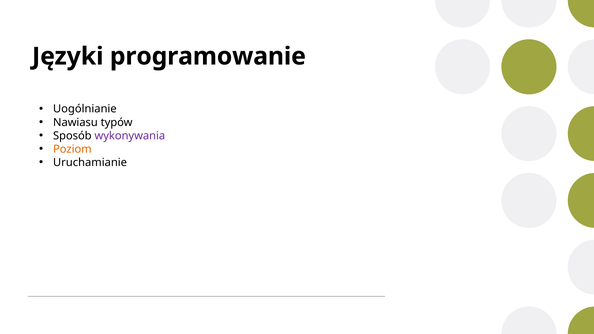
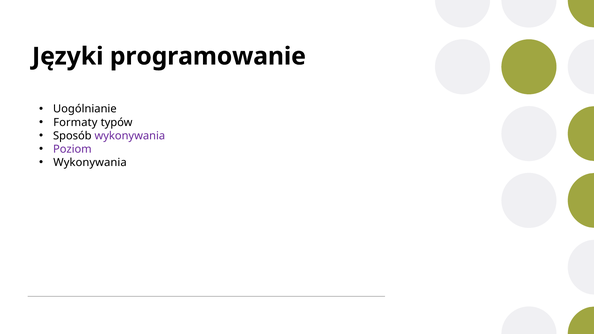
Nawiasu: Nawiasu -> Formaty (75, 122)
Poziom colour: orange -> purple (72, 149)
Uruchamianie: Uruchamianie -> Wykonywania (90, 162)
